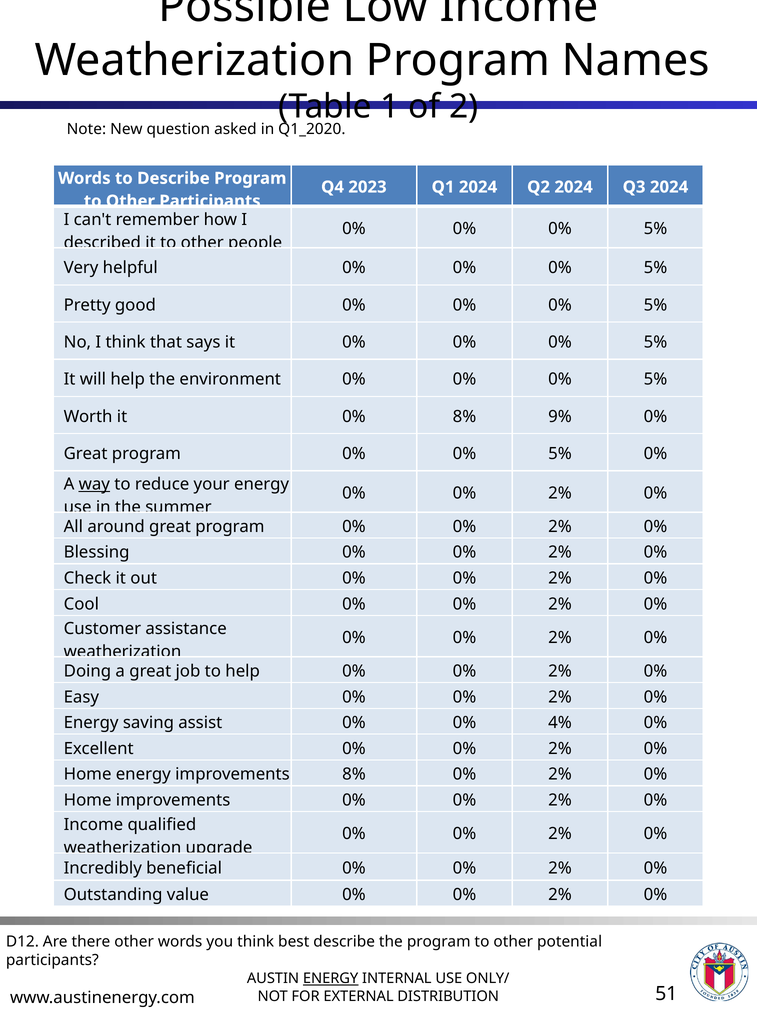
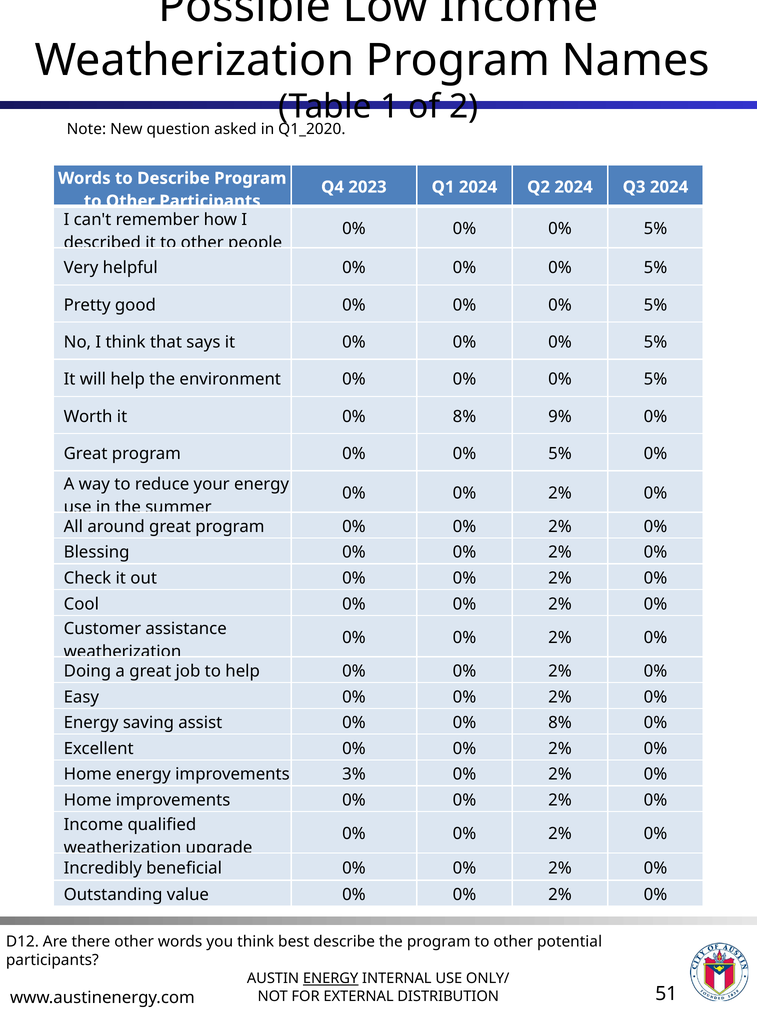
way underline: present -> none (94, 484)
0% 0% 4%: 4% -> 8% (560, 723)
improvements 8%: 8% -> 3% (354, 775)
